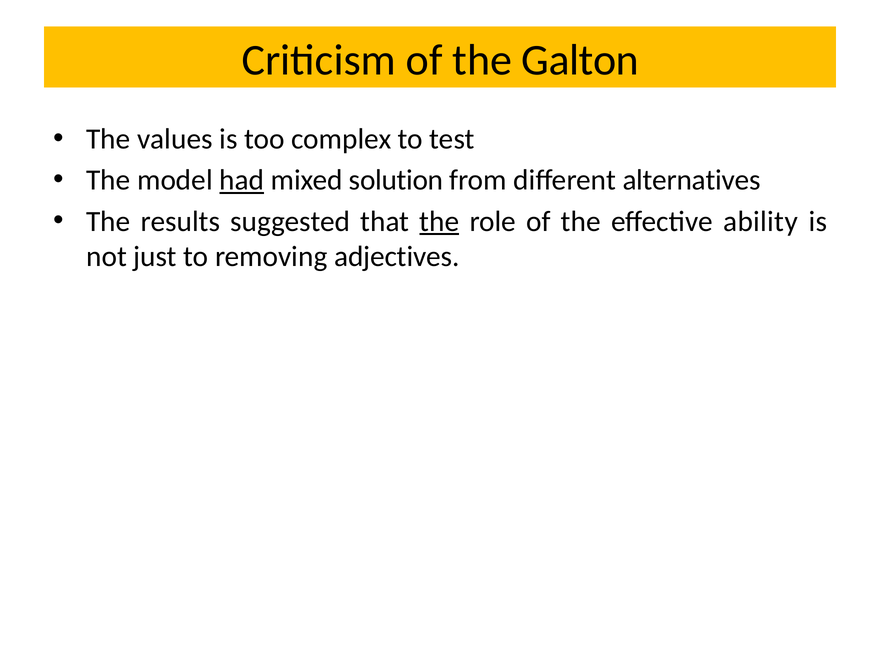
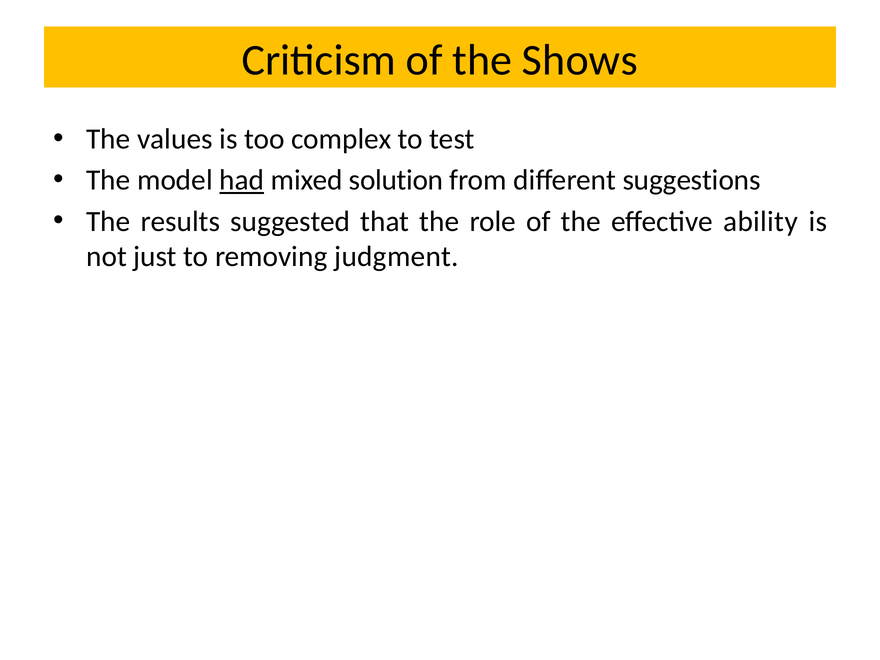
Galton: Galton -> Shows (580, 60)
alternatives: alternatives -> suggestions (692, 180)
the underline: present -> none (439, 221)
adjectives: adjectives -> judgment (397, 257)
